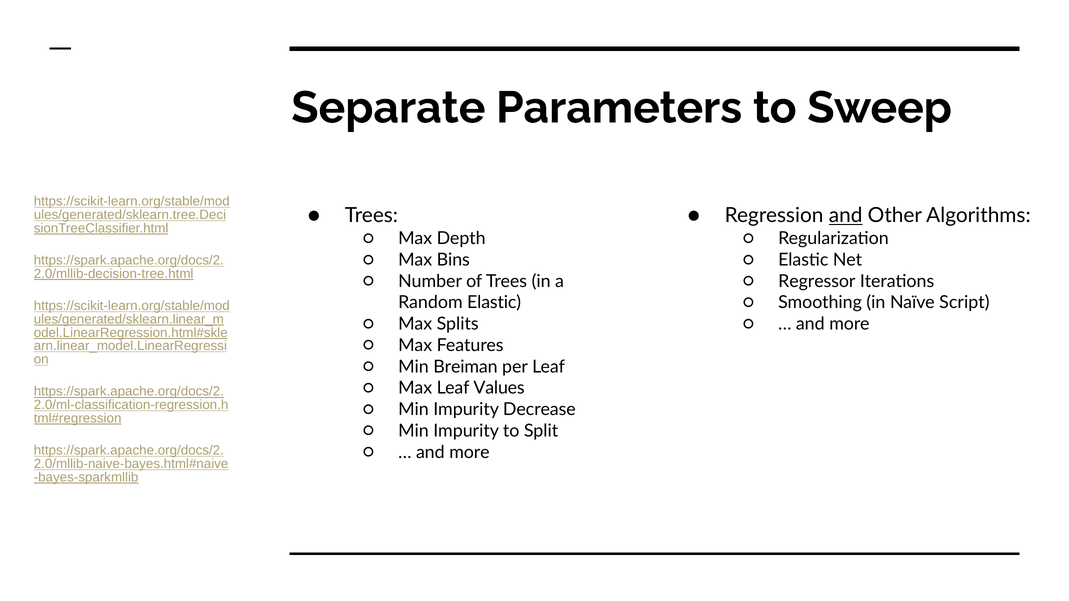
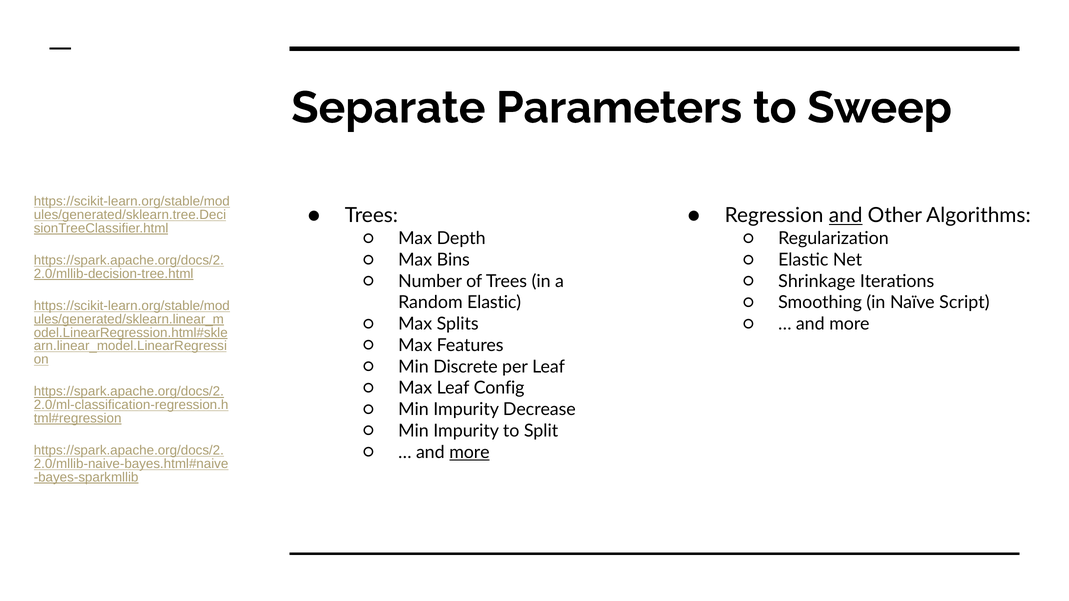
Regressor: Regressor -> Shrinkage (817, 281)
Breiman: Breiman -> Discrete (465, 367)
Values: Values -> Config (499, 388)
more underline: none -> present (469, 452)
